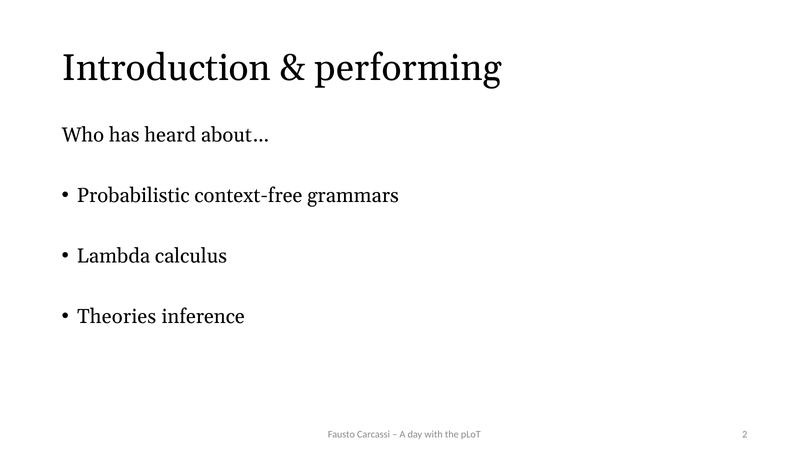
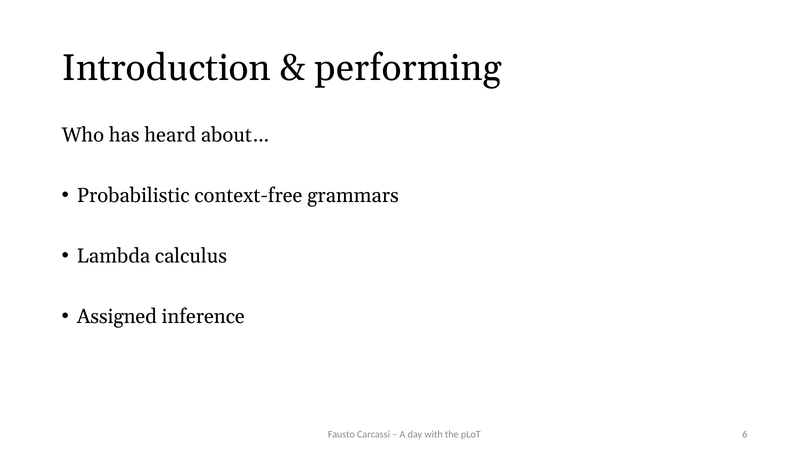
Theories: Theories -> Assigned (117, 317)
2: 2 -> 6 (745, 434)
